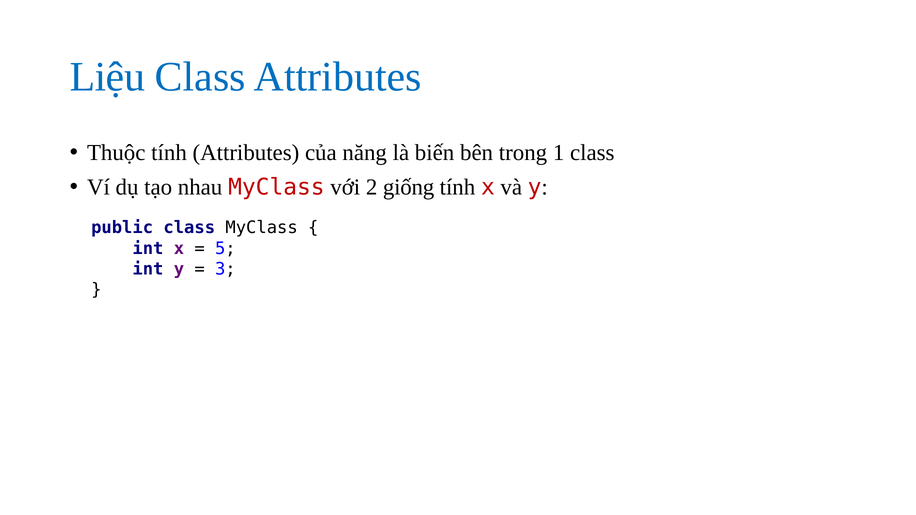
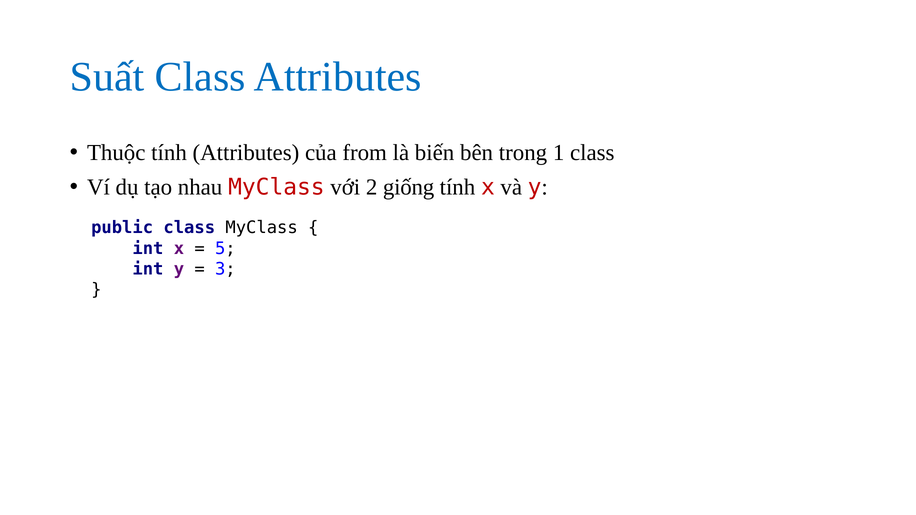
Liệu: Liệu -> Suất (107, 77)
năng: năng -> from (365, 153)
